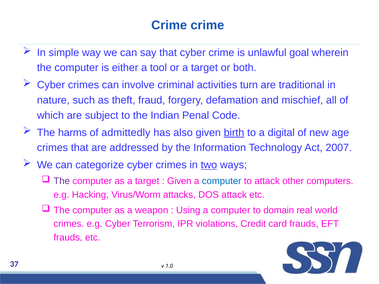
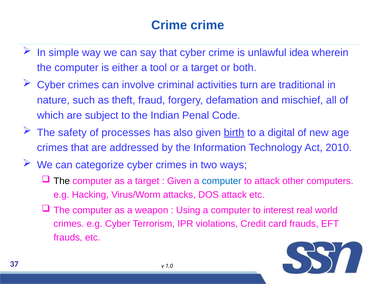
goal: goal -> idea (299, 53)
harms: harms -> safety (72, 133)
admittedly: admittedly -> processes (126, 133)
2007: 2007 -> 2010 (339, 148)
two underline: present -> none (209, 165)
The colour: purple -> black (62, 181)
domain: domain -> interest (279, 210)
